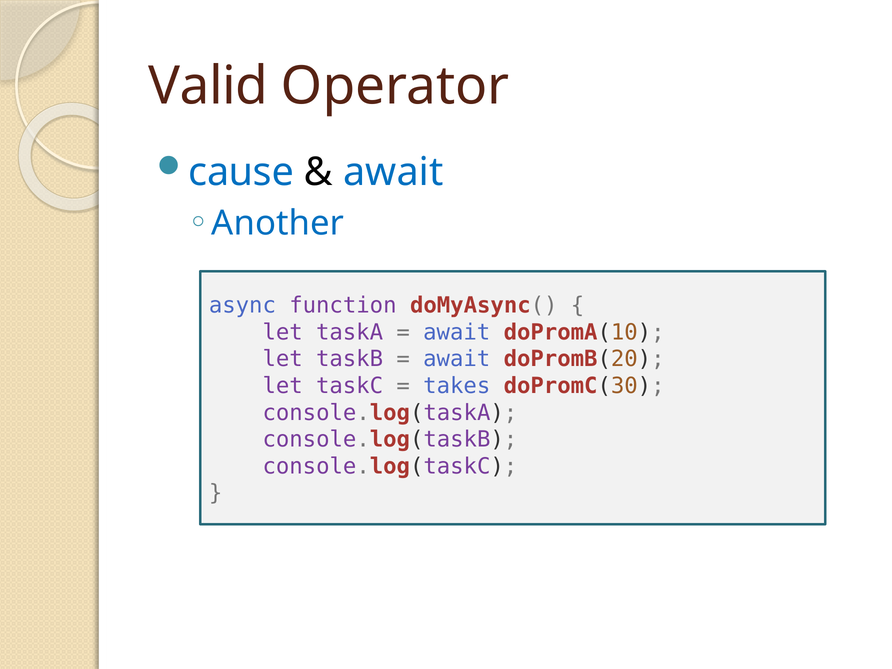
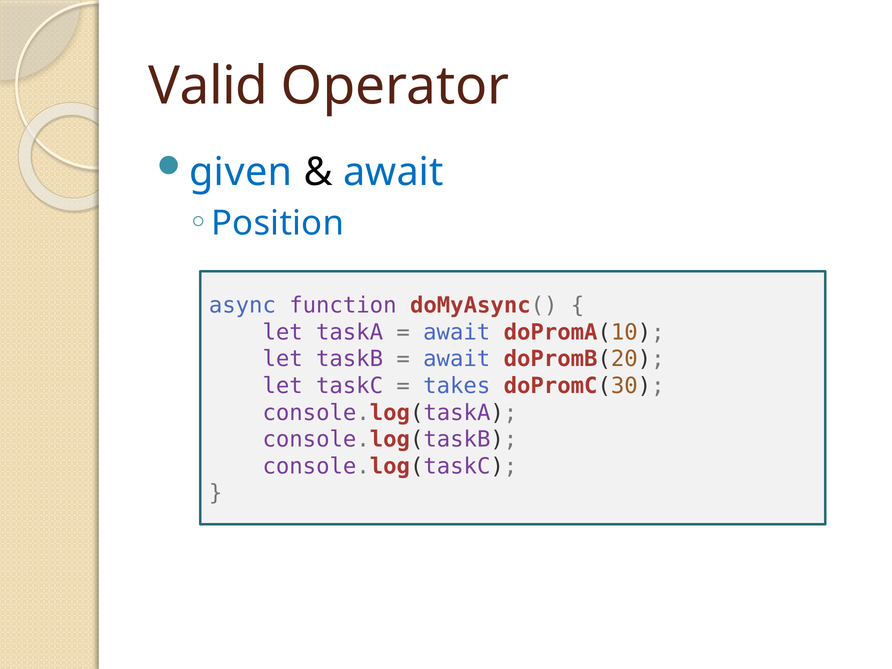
cause: cause -> given (241, 172)
Another: Another -> Position (278, 223)
